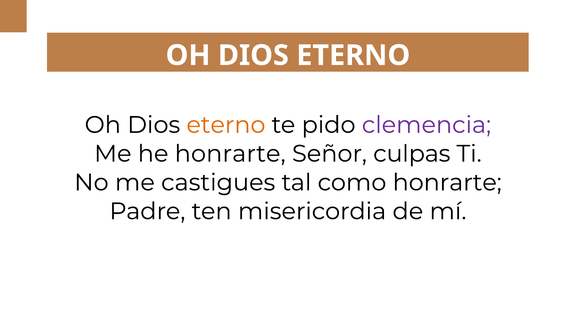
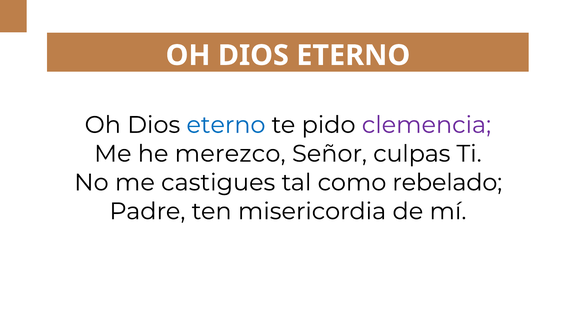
eterno colour: orange -> blue (226, 125)
he honrarte: honrarte -> merezco (230, 154)
como honrarte: honrarte -> rebelado (447, 183)
